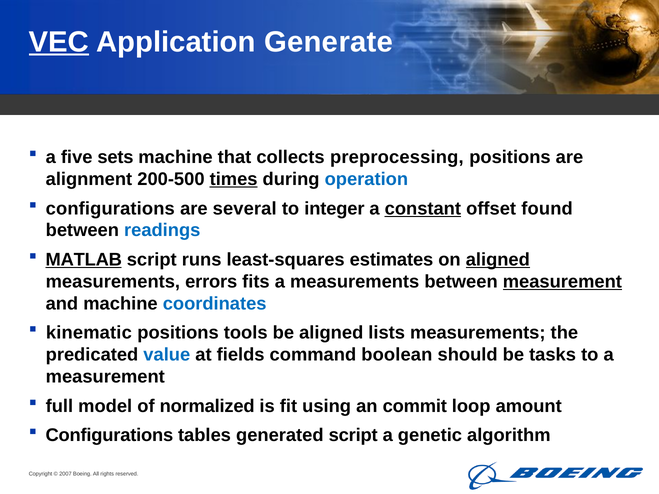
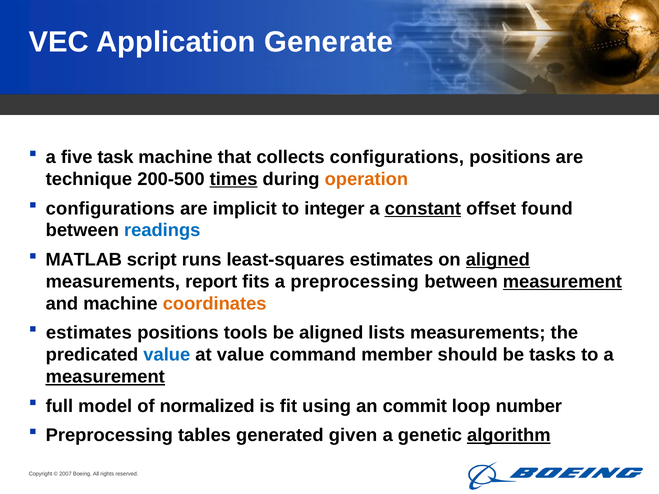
VEC underline: present -> none (59, 42)
sets: sets -> task (116, 157)
collects preprocessing: preprocessing -> configurations (397, 157)
alignment: alignment -> technique (89, 179)
operation colour: blue -> orange (366, 179)
several: several -> implicit (245, 209)
MATLAB underline: present -> none (84, 260)
errors: errors -> report (211, 282)
a measurements: measurements -> preprocessing (355, 282)
coordinates colour: blue -> orange (215, 304)
kinematic: kinematic -> estimates (89, 333)
at fields: fields -> value (241, 355)
boolean: boolean -> member (397, 355)
measurement underline: none -> present (105, 377)
amount: amount -> number (529, 406)
Configurations: Configurations -> Preprocessing (109, 436)
generated script: script -> given (353, 436)
algorithm underline: none -> present (509, 436)
